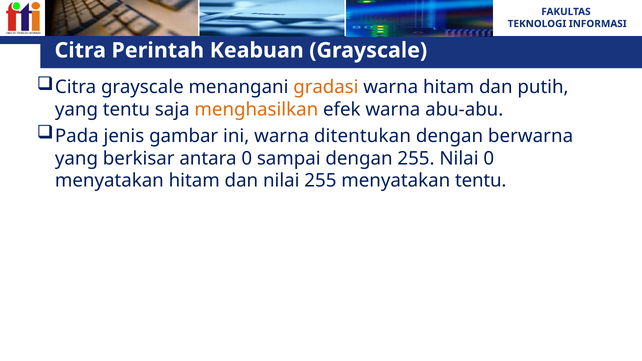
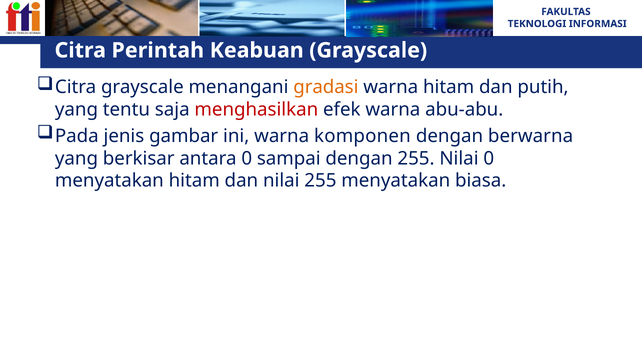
menghasilkan colour: orange -> red (256, 110)
ditentukan: ditentukan -> komponen (362, 136)
menyatakan tentu: tentu -> biasa (481, 181)
